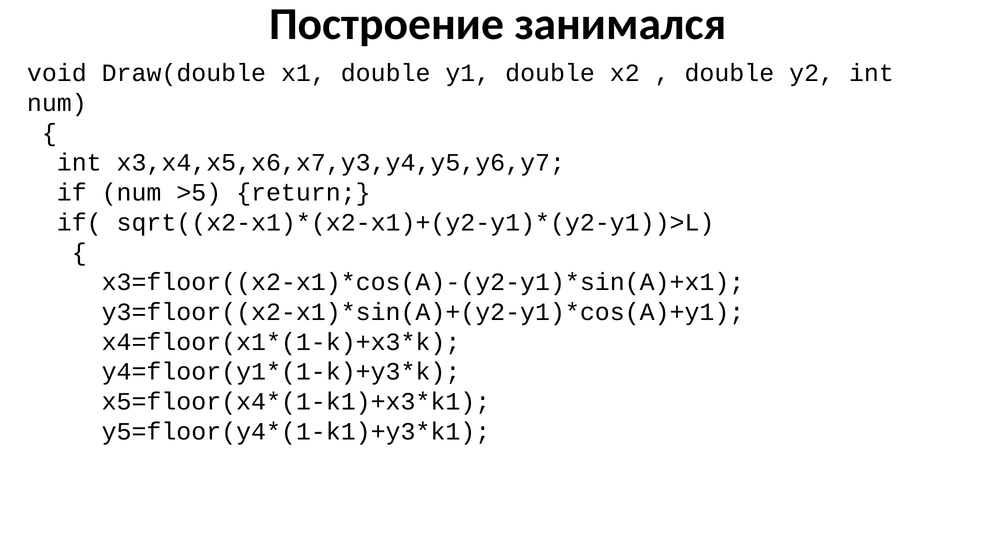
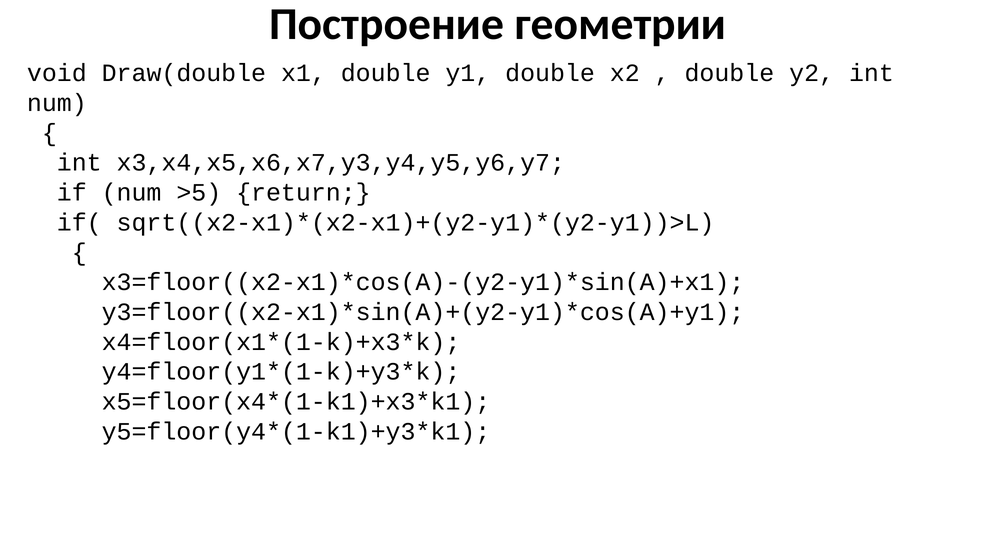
занимался: занимался -> геометрии (620, 24)
